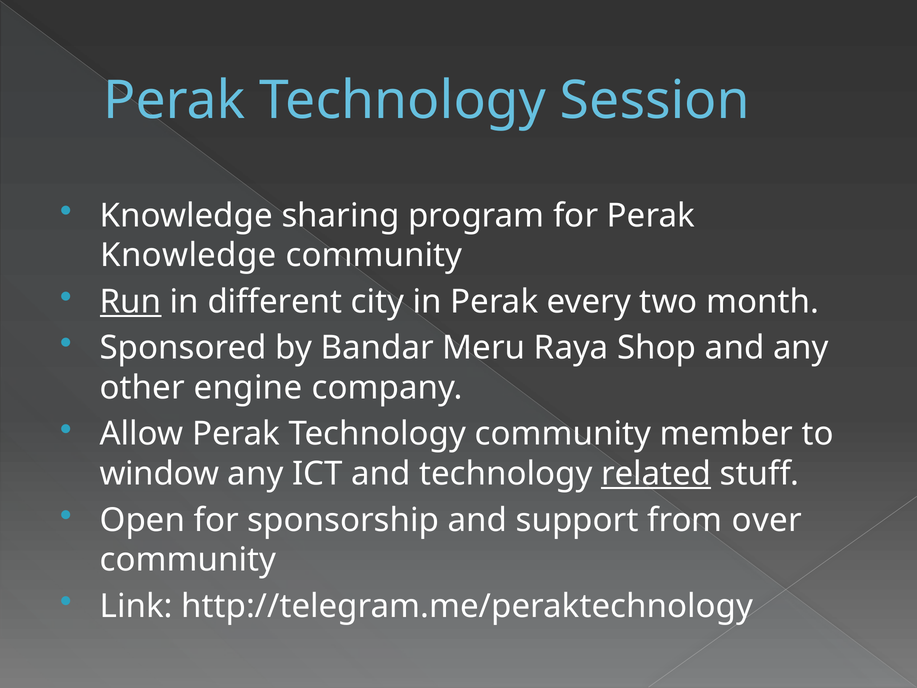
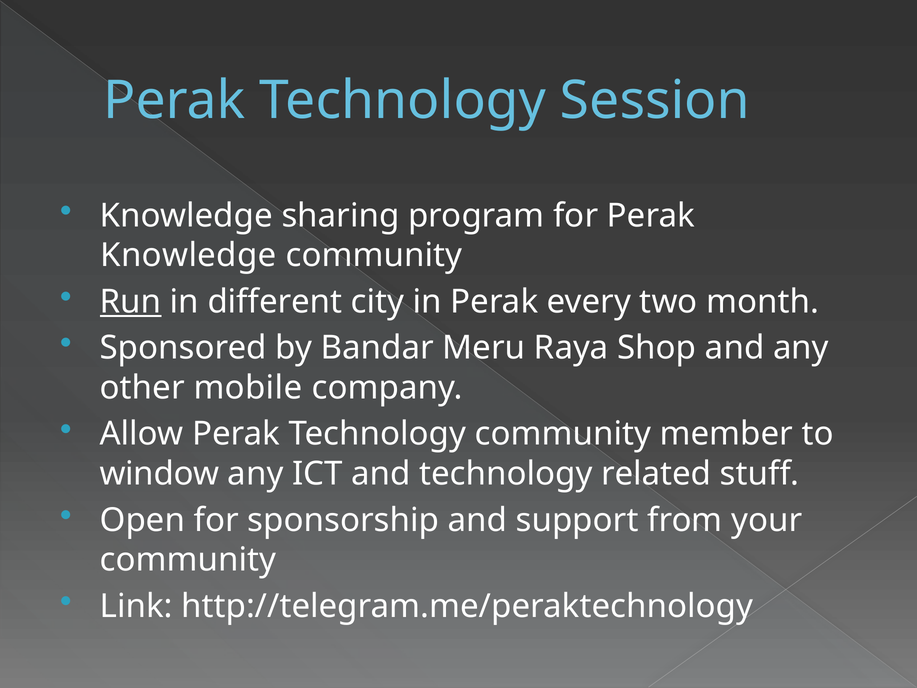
engine: engine -> mobile (248, 388)
related underline: present -> none (656, 474)
over: over -> your (767, 520)
